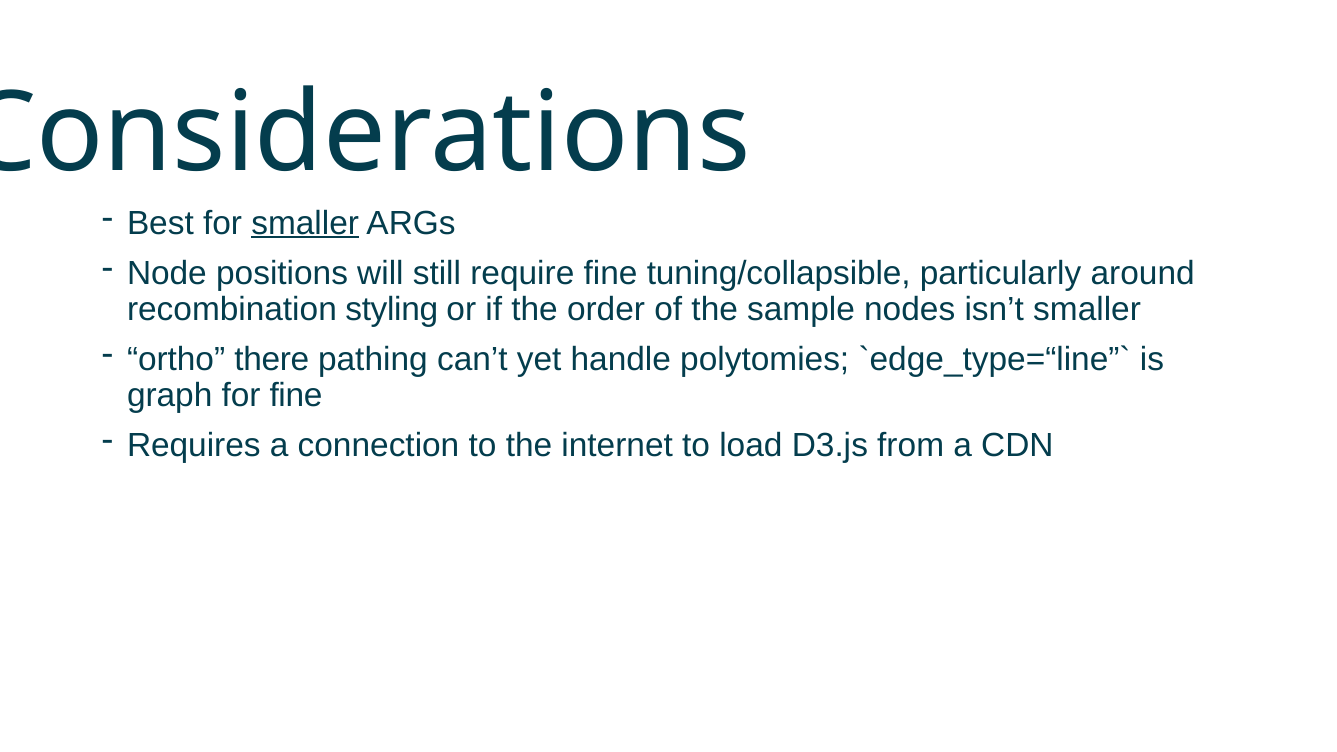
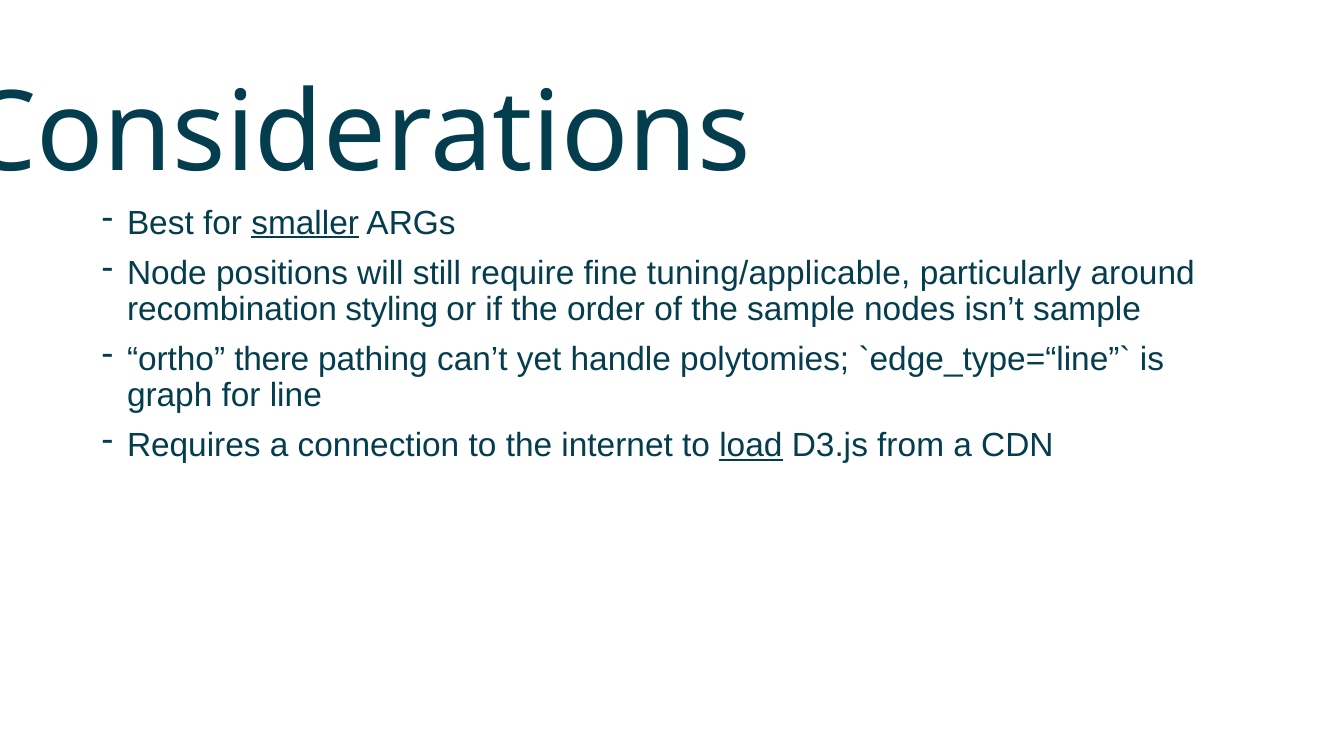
tuning/collapsible: tuning/collapsible -> tuning/applicable (779, 273)
isn’t smaller: smaller -> sample (1087, 309)
for fine: fine -> line (296, 395)
load underline: none -> present (751, 445)
